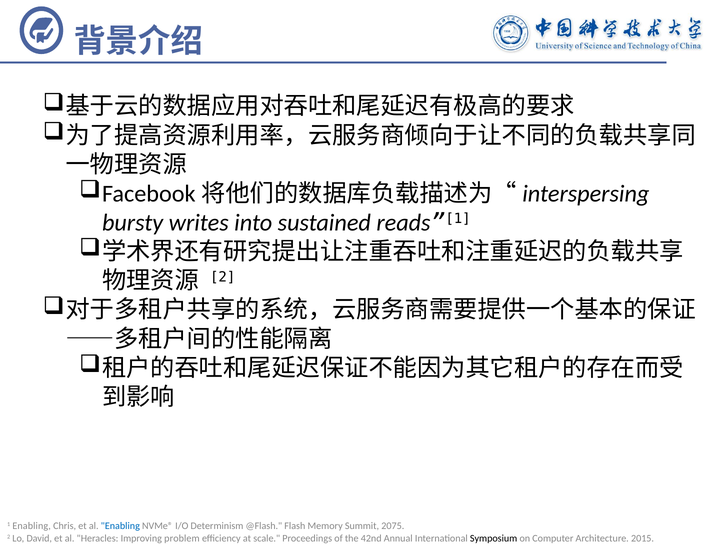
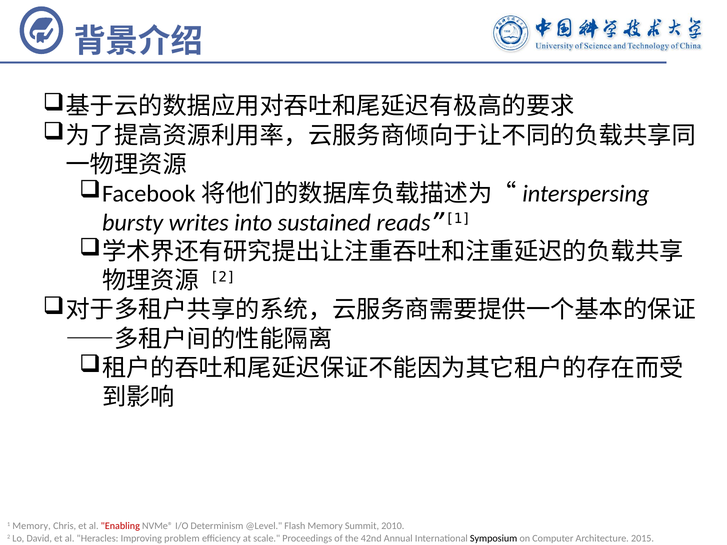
1 Enabling: Enabling -> Memory (32, 526)
Enabling colour: blue -> red (120, 526)
@Flash: @Flash -> @Level (264, 526)
2075: 2075 -> 2010 (393, 526)
